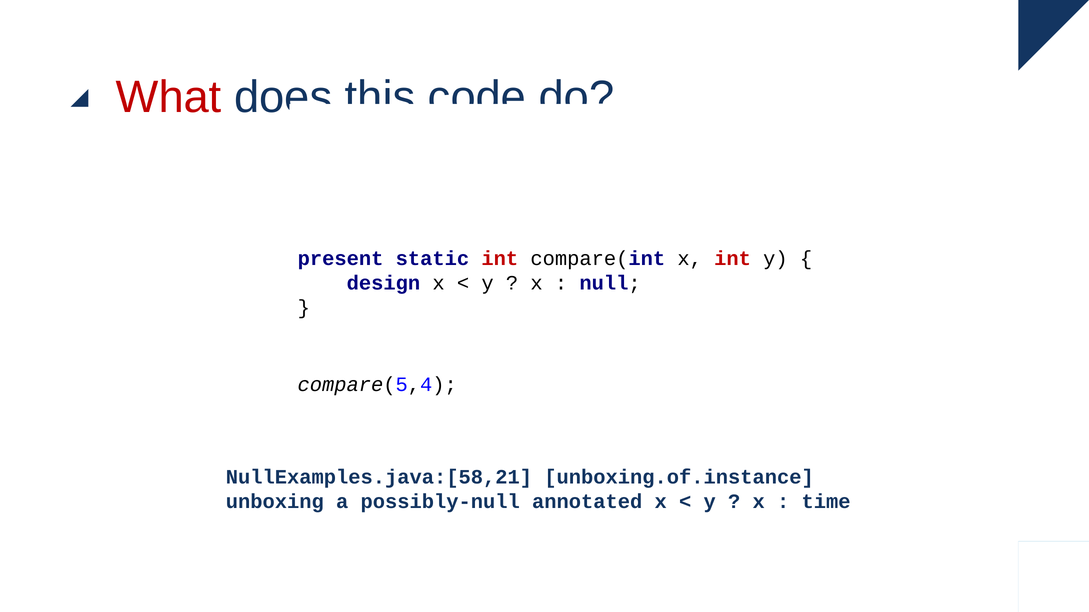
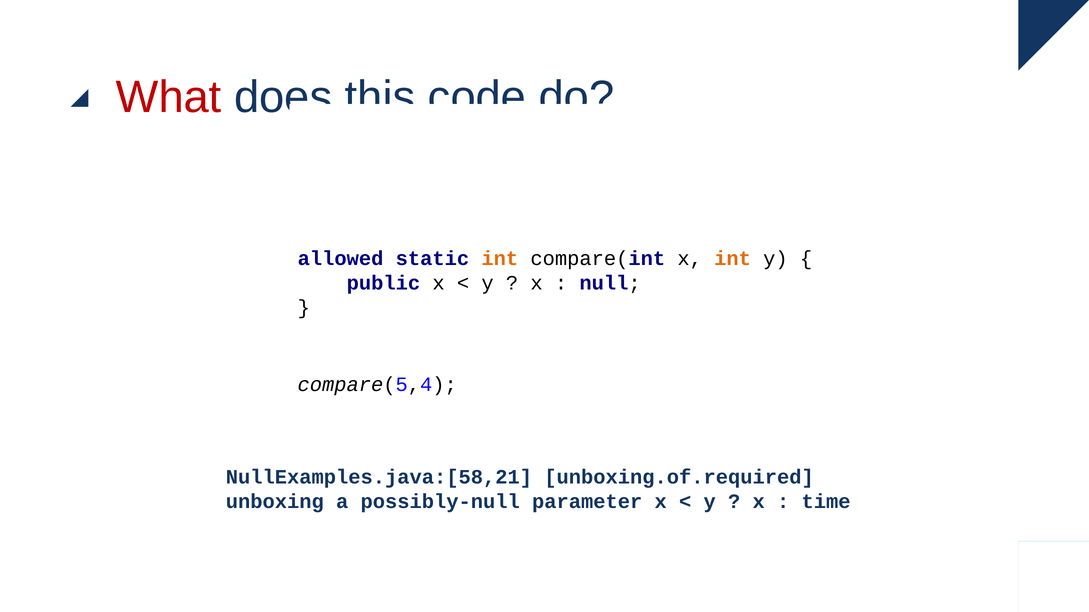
present: present -> allowed (341, 259)
int colour: red -> orange (500, 259)
int colour: red -> orange (733, 259)
design: design -> public (383, 283)
unboxing.of.instance: unboxing.of.instance -> unboxing.of.required (679, 477)
annotated: annotated -> parameter (587, 502)
